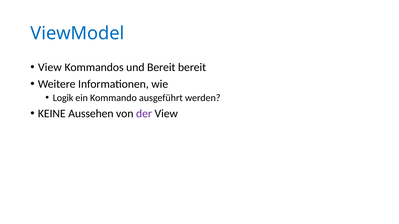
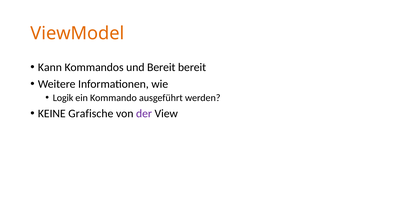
ViewModel colour: blue -> orange (77, 34)
View: View -> Kann (50, 67)
Aussehen: Aussehen -> Grafische (91, 114)
